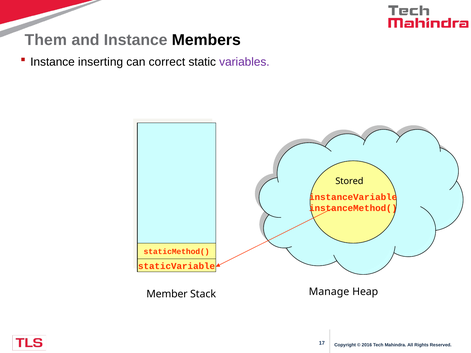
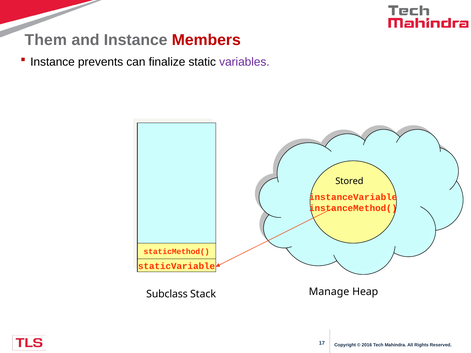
Members colour: black -> red (206, 40)
inserting: inserting -> prevents (101, 62)
correct: correct -> finalize (167, 62)
Member: Member -> Subclass (167, 294)
